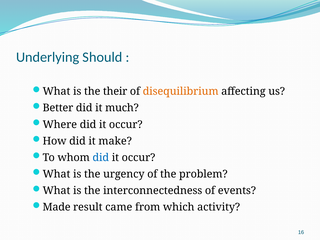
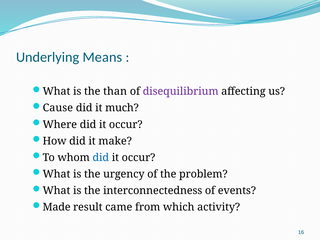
Should: Should -> Means (102, 57)
their: their -> than (115, 91)
disequilibrium colour: orange -> purple (181, 91)
Better: Better -> Cause (58, 108)
